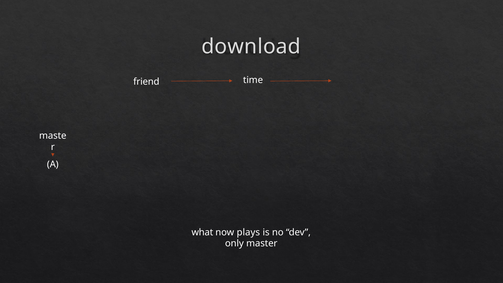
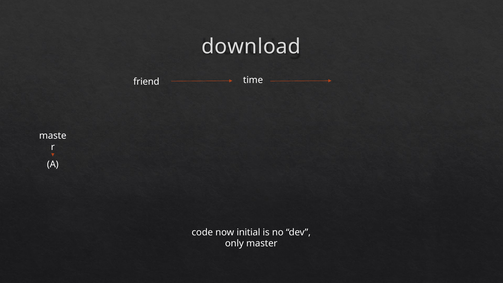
what: what -> code (202, 232)
plays: plays -> initial (248, 232)
